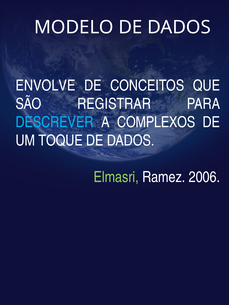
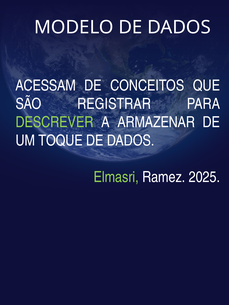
ENVOLVE: ENVOLVE -> ACESSAM (46, 86)
DESCREVER colour: light blue -> light green (54, 122)
COMPLEXOS: COMPLEXOS -> ARMAZENAR (156, 122)
2006: 2006 -> 2025 (204, 177)
